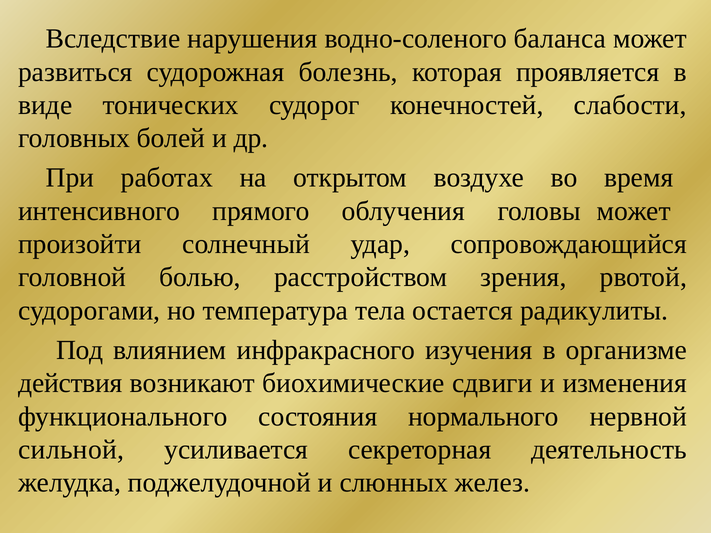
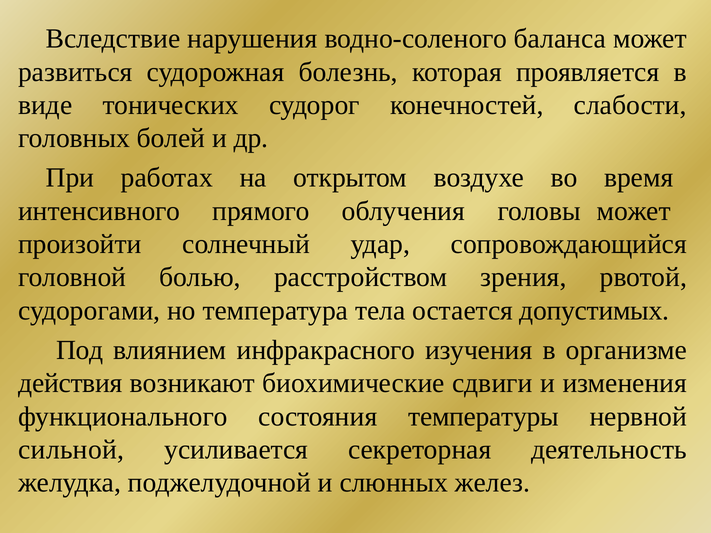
радикулиты: радикулиты -> допустимых (594, 311)
нормального: нормального -> температуры (484, 417)
